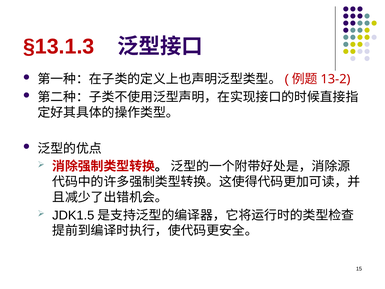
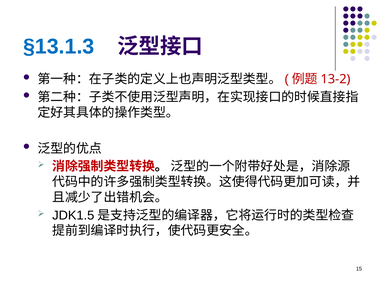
§13.1.3 colour: red -> blue (59, 46)
